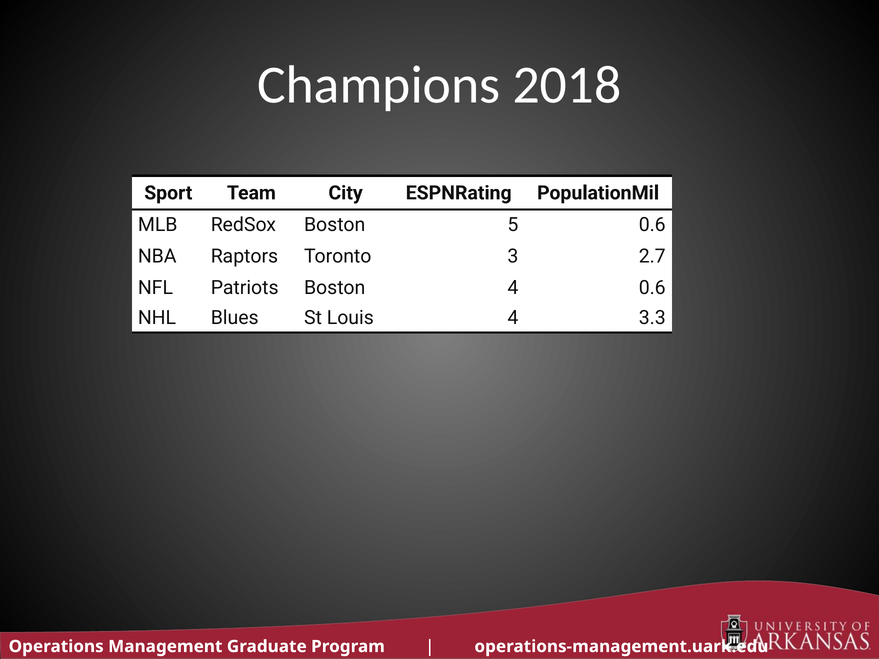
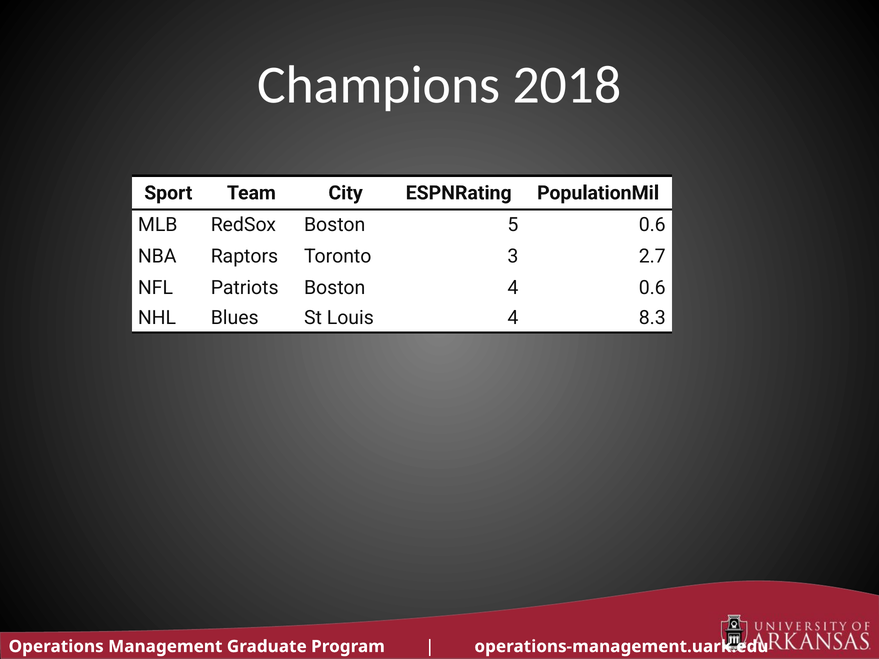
3.3: 3.3 -> 8.3 (652, 318)
